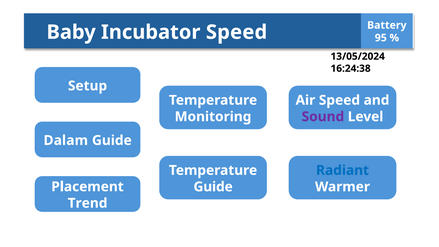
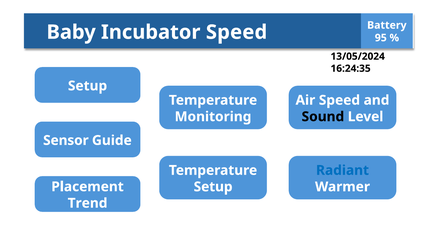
16:24:38: 16:24:38 -> 16:24:35 (351, 68)
Sound colour: purple -> black (323, 117)
Dalam: Dalam -> Sensor (66, 140)
Guide: Guide -> Setup (213, 187)
